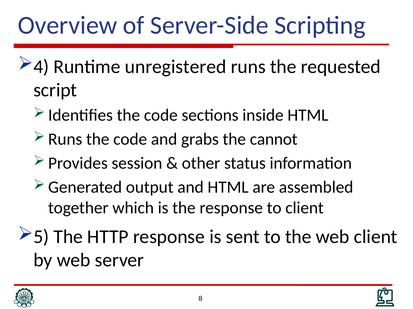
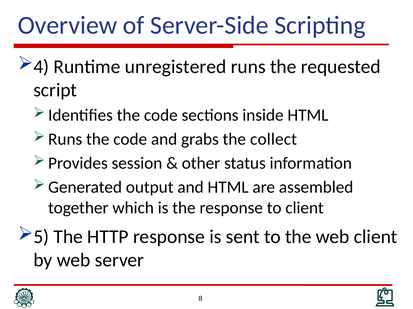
cannot: cannot -> collect (274, 140)
